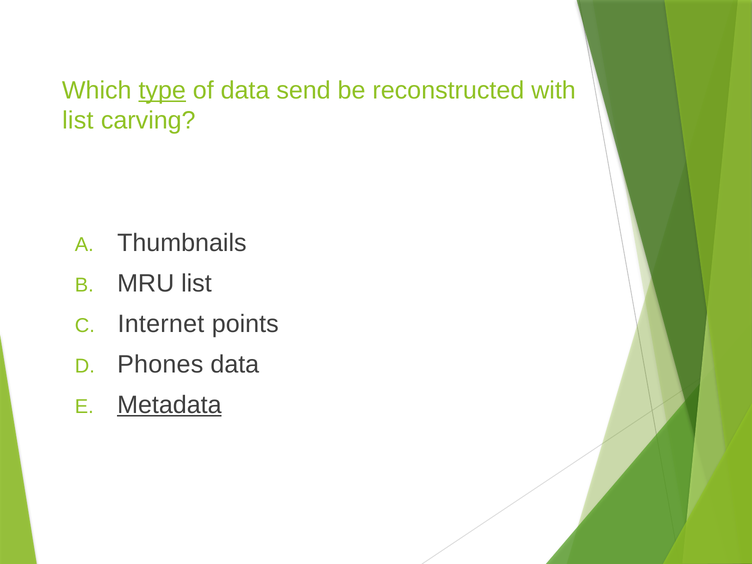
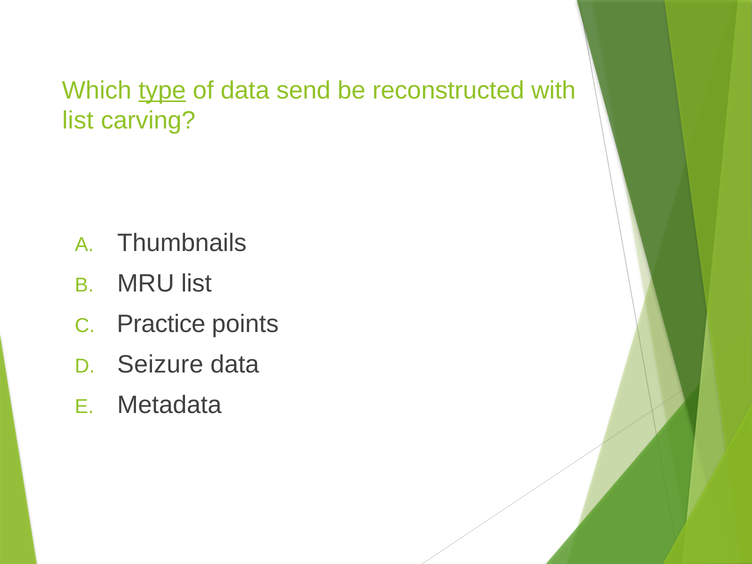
Internet: Internet -> Practice (161, 324)
Phones: Phones -> Seizure (160, 364)
Metadata underline: present -> none (169, 405)
